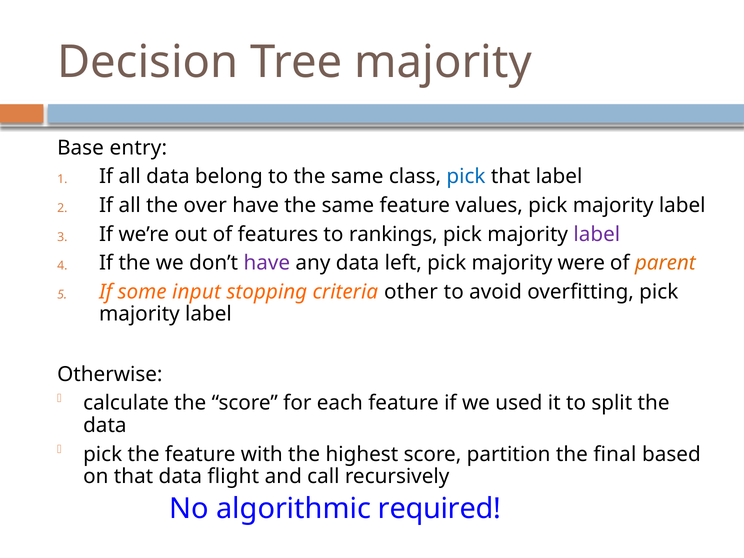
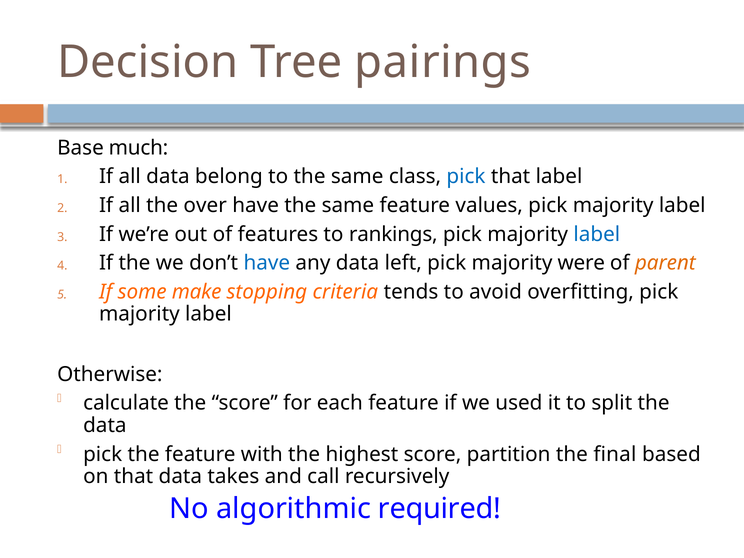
Tree majority: majority -> pairings (443, 62)
entry: entry -> much (139, 148)
label colour: purple -> blue (597, 234)
have colour: purple -> blue (267, 263)
input: input -> make (197, 292)
other: other -> tends (411, 292)
flight: flight -> takes (233, 477)
